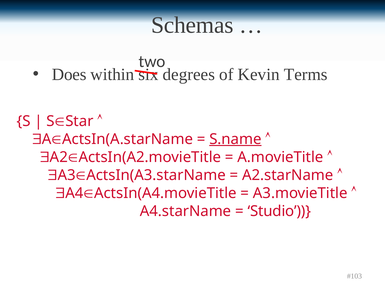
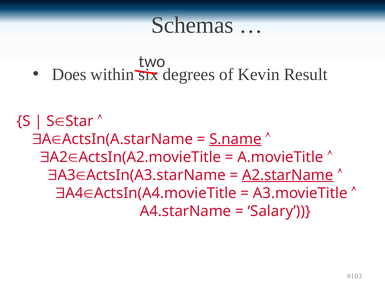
Terms: Terms -> Result (306, 74)
A2.starName underline: none -> present (288, 175)
Studio: Studio -> Salary (279, 211)
